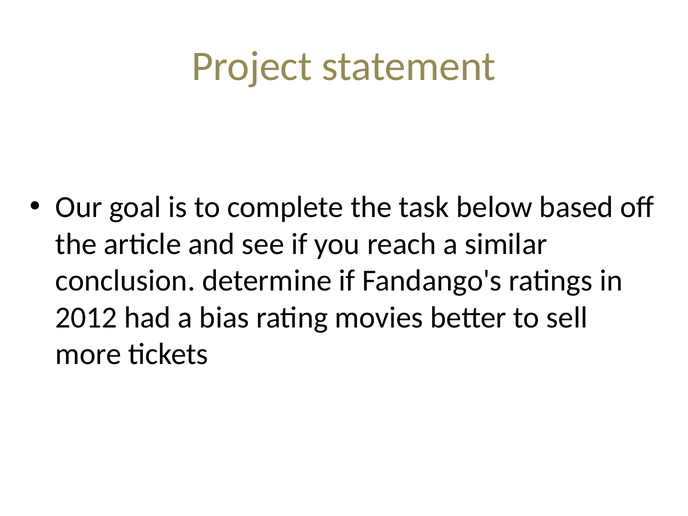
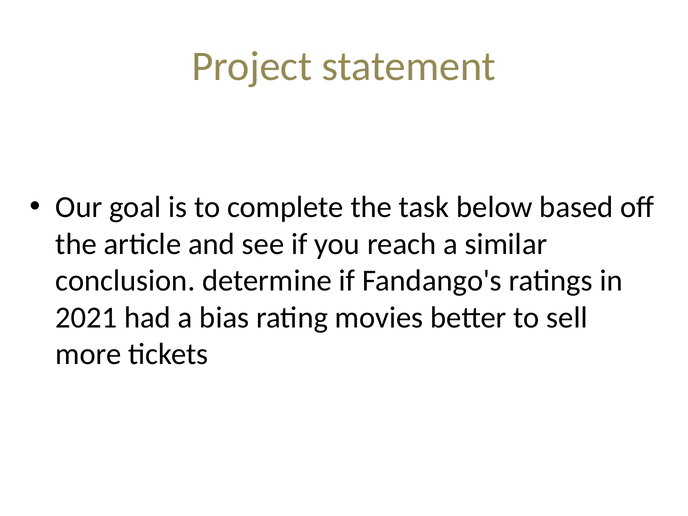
2012: 2012 -> 2021 (86, 317)
